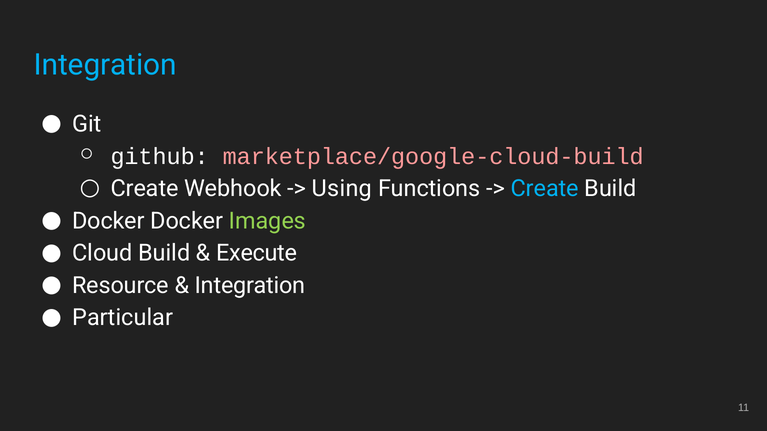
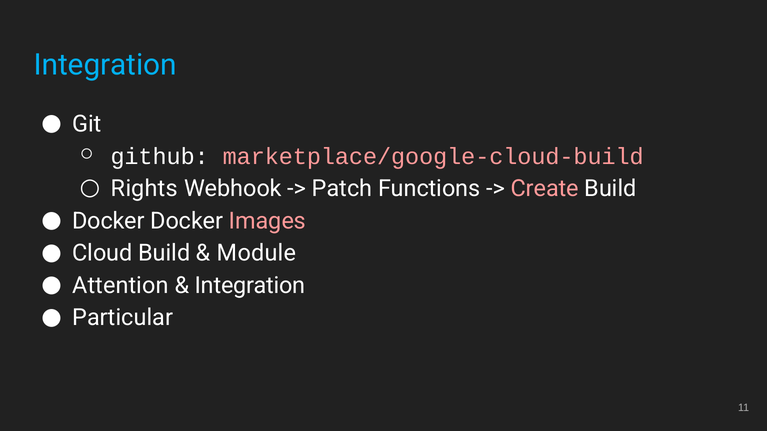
Create: Create -> Rights (144, 189)
Using: Using -> Patch (342, 189)
Create colour: light blue -> pink (545, 189)
Images colour: light green -> pink (267, 221)
Execute: Execute -> Module (256, 253)
Resource: Resource -> Attention (120, 286)
